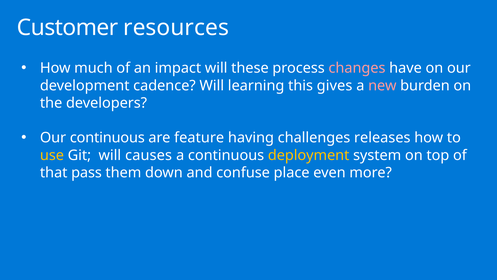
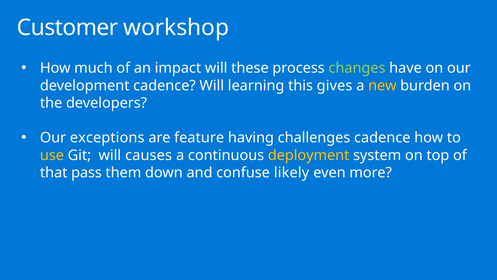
resources: resources -> workshop (176, 28)
changes colour: pink -> light green (357, 68)
new colour: pink -> yellow (382, 85)
Our continuous: continuous -> exceptions (107, 138)
challenges releases: releases -> cadence (382, 138)
place: place -> likely (292, 172)
